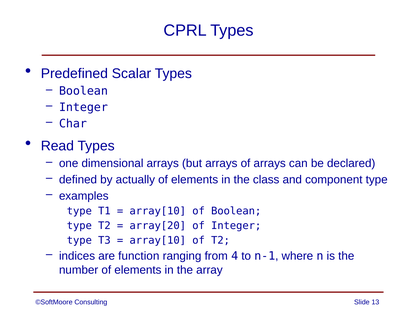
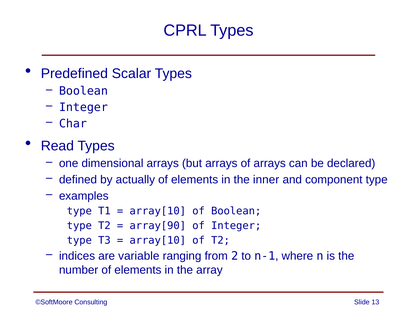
class: class -> inner (266, 180)
array[20: array[20 -> array[90 (158, 226)
function: function -> variable (139, 256)
4: 4 -> 2 (235, 256)
